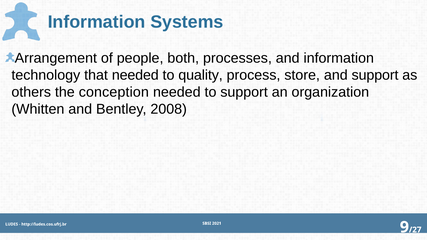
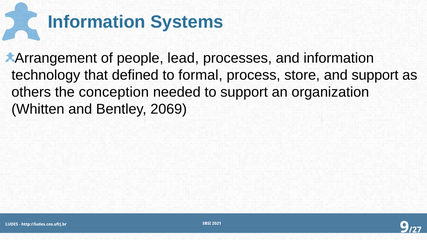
both: both -> lead (183, 58)
that needed: needed -> defined (135, 75)
quality: quality -> formal (200, 75)
2008: 2008 -> 2069 (169, 109)
